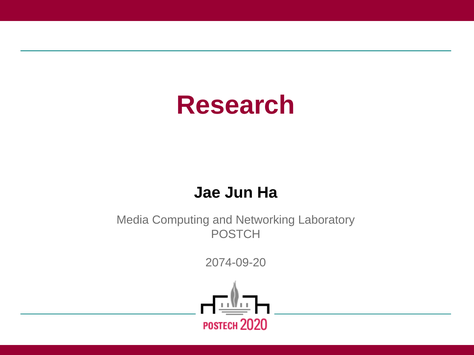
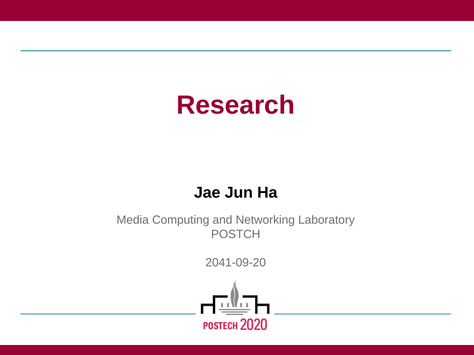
2074-09-20: 2074-09-20 -> 2041-09-20 (236, 263)
